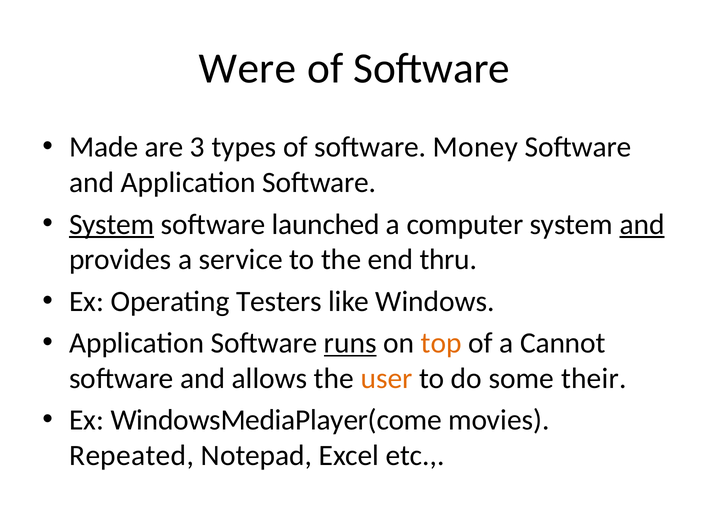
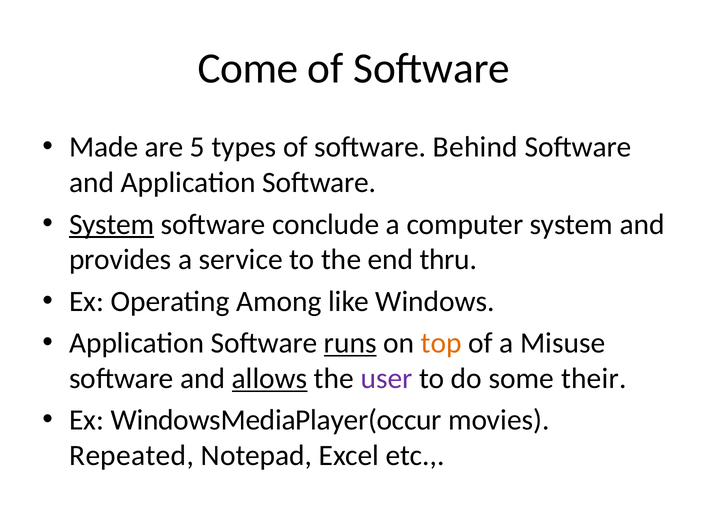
Were: Were -> Come (248, 69)
3: 3 -> 5 (197, 147)
Money: Money -> Behind (475, 147)
launched: launched -> conclude (326, 224)
and underline: present -> none (642, 224)
Testers: Testers -> Among (279, 301)
Cannot: Cannot -> Misuse (563, 343)
allows underline: none -> present (270, 378)
user colour: orange -> purple (387, 378)
WindowsMediaPlayer(come: WindowsMediaPlayer(come -> WindowsMediaPlayer(occur (276, 420)
